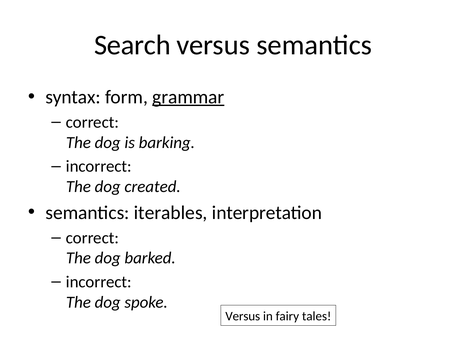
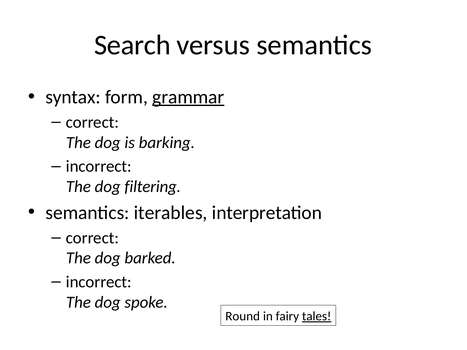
created: created -> filtering (153, 187)
Versus: Versus -> Round (243, 316)
tales underline: none -> present (317, 316)
